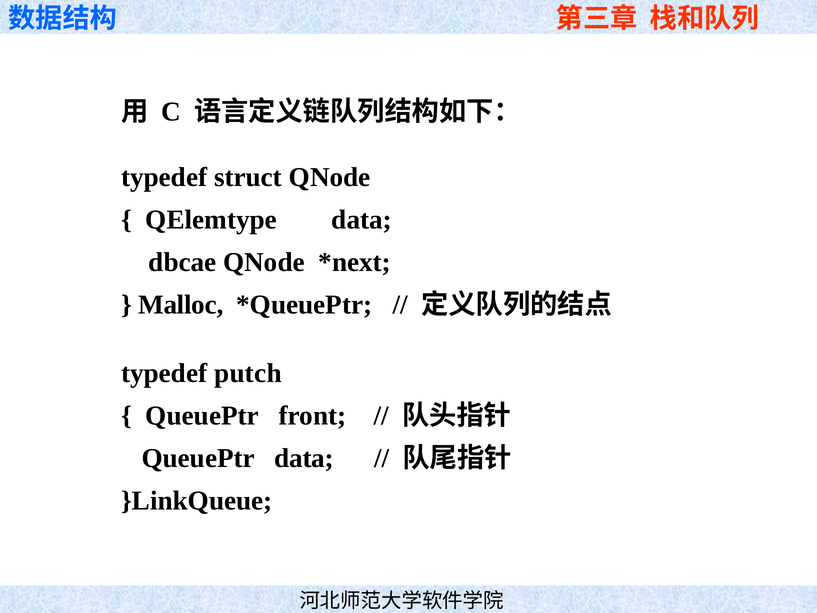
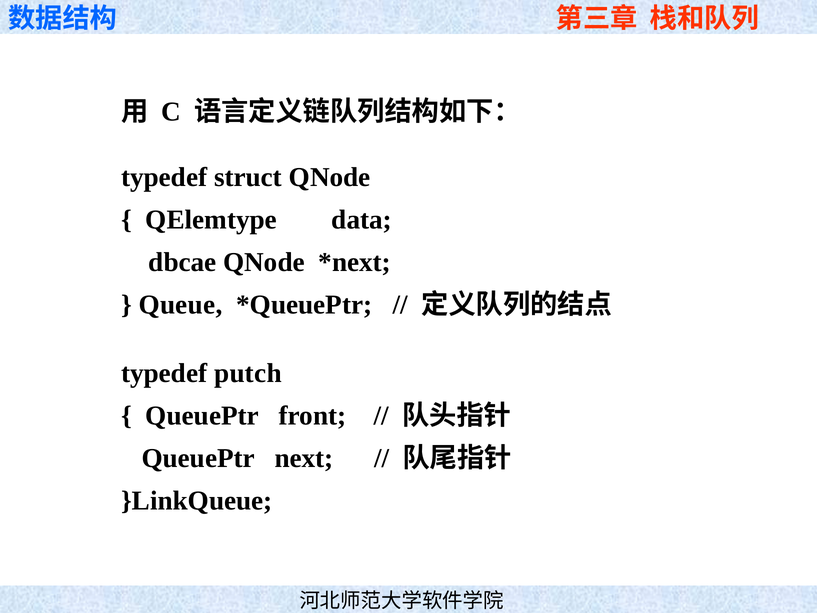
Malloc: Malloc -> Queue (180, 305)
QueuePtr data: data -> next (304, 458)
